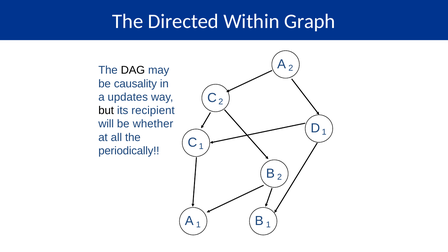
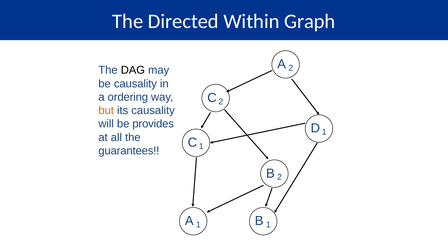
updates: updates -> ordering (128, 97)
but colour: black -> orange (106, 111)
its recipient: recipient -> causality (153, 111)
whether: whether -> provides (153, 124)
periodically: periodically -> guarantees (129, 151)
